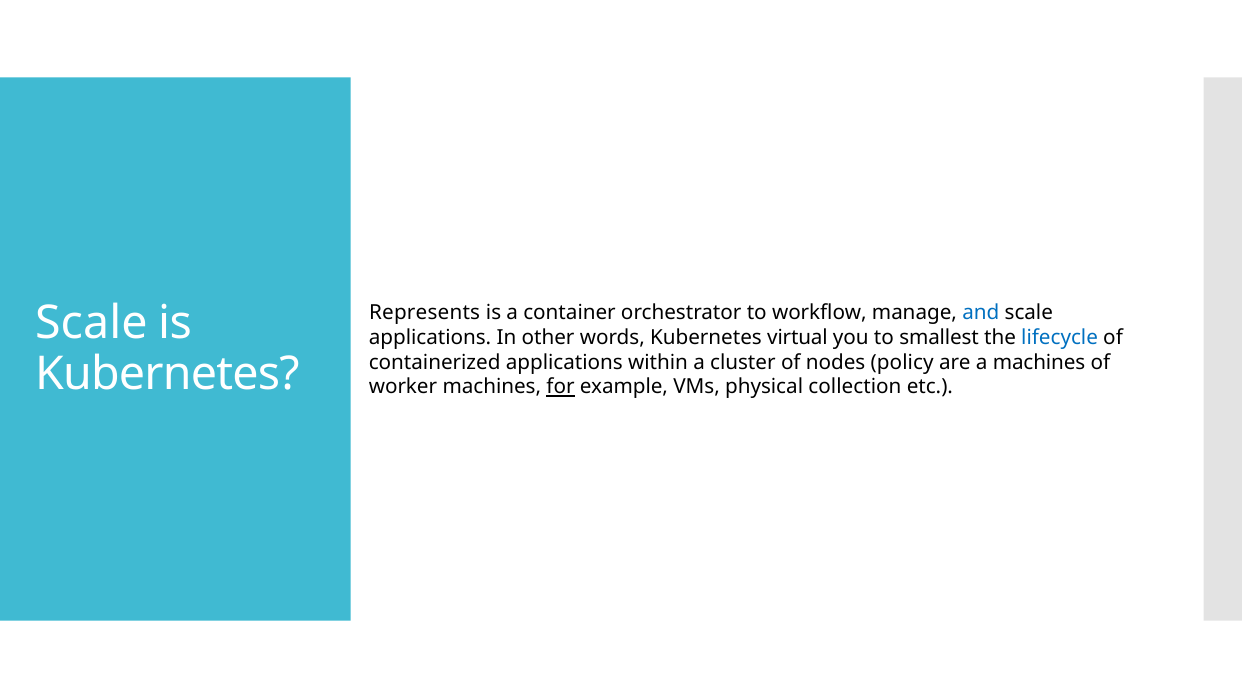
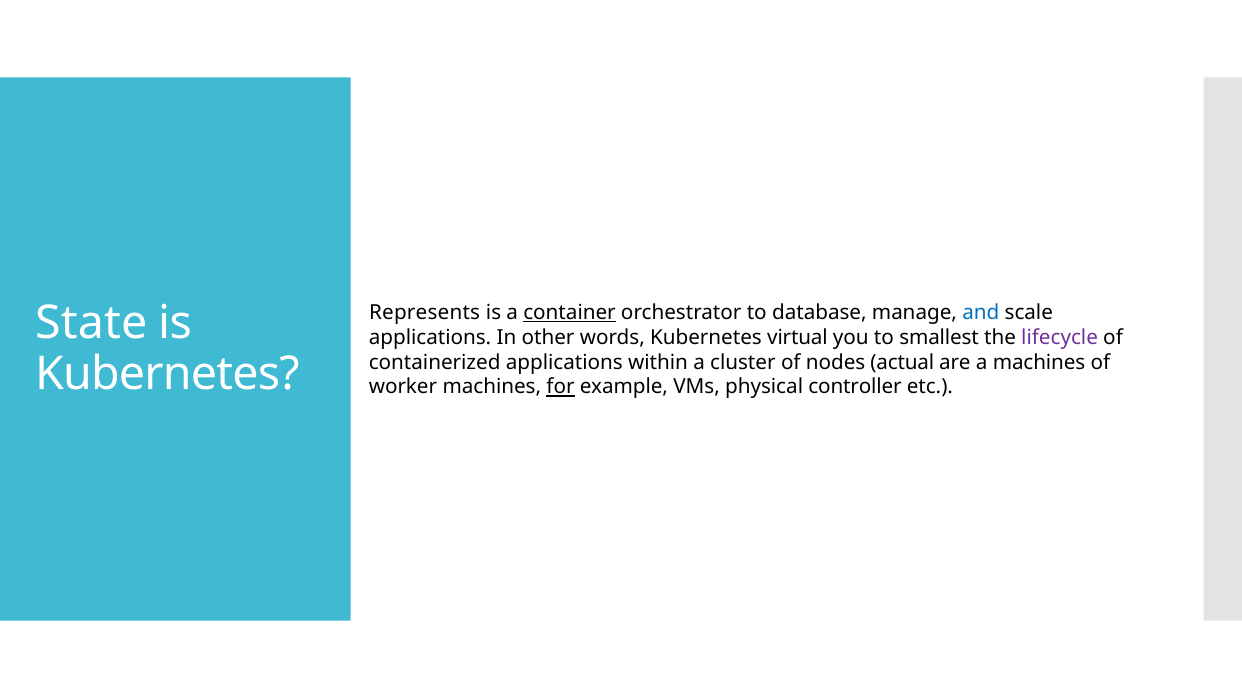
container underline: none -> present (570, 312)
workflow: workflow -> database (819, 312)
Scale: Scale -> State (91, 323)
lifecycle colour: blue -> purple (1060, 337)
policy: policy -> actual (902, 362)
collection: collection -> controller (855, 387)
